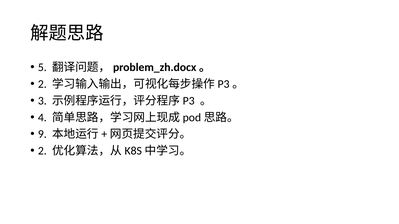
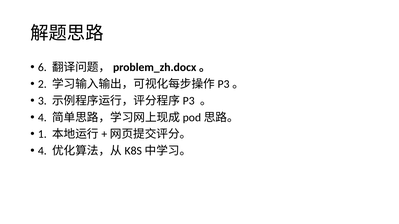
5: 5 -> 6 (42, 67)
9: 9 -> 1 (42, 134)
2: 2 -> 4 (42, 151)
